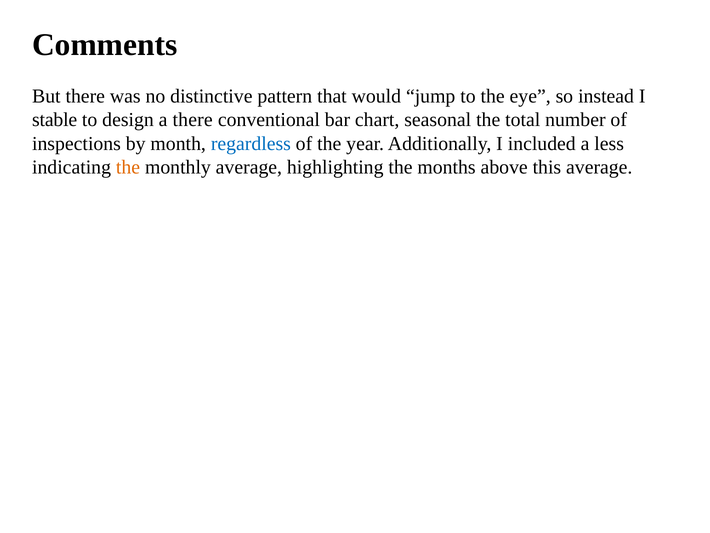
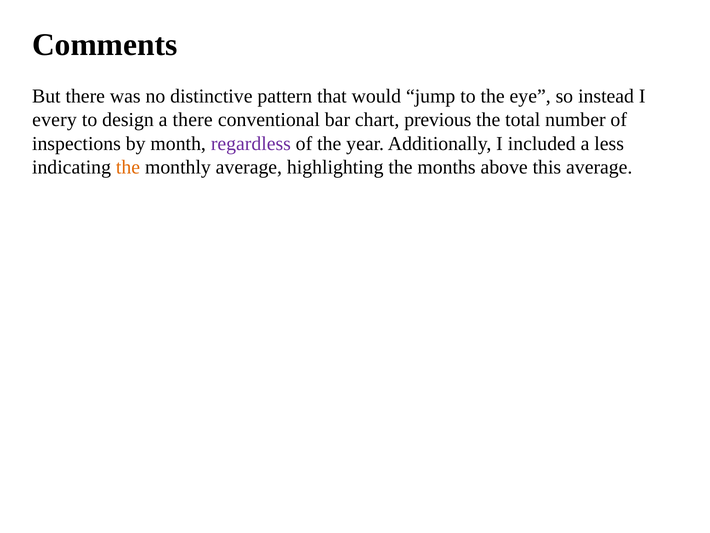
stable: stable -> every (54, 120)
seasonal: seasonal -> previous (438, 120)
regardless colour: blue -> purple (251, 143)
